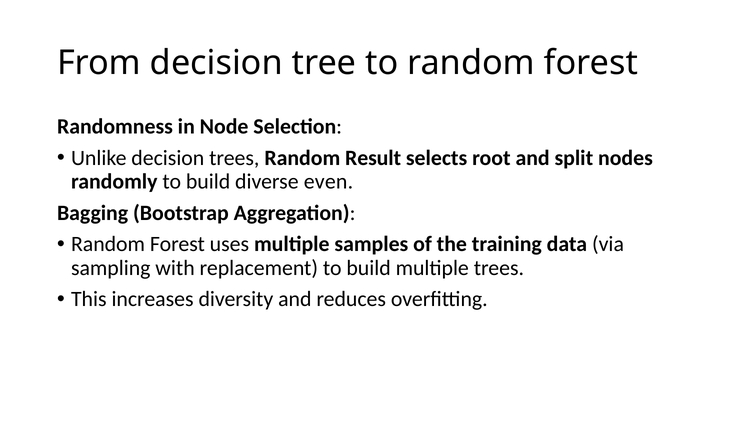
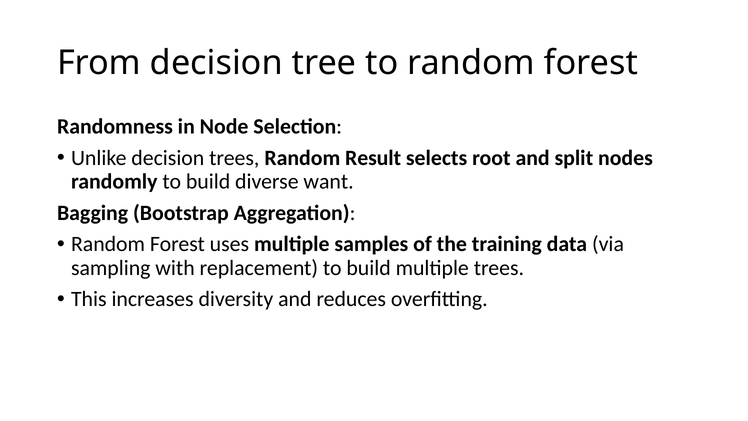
even: even -> want (329, 181)
